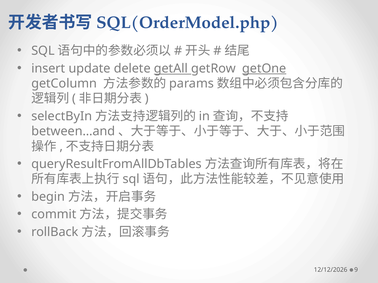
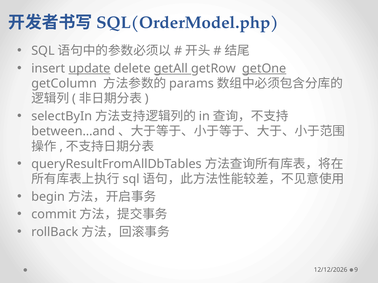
update underline: none -> present (90, 69)
